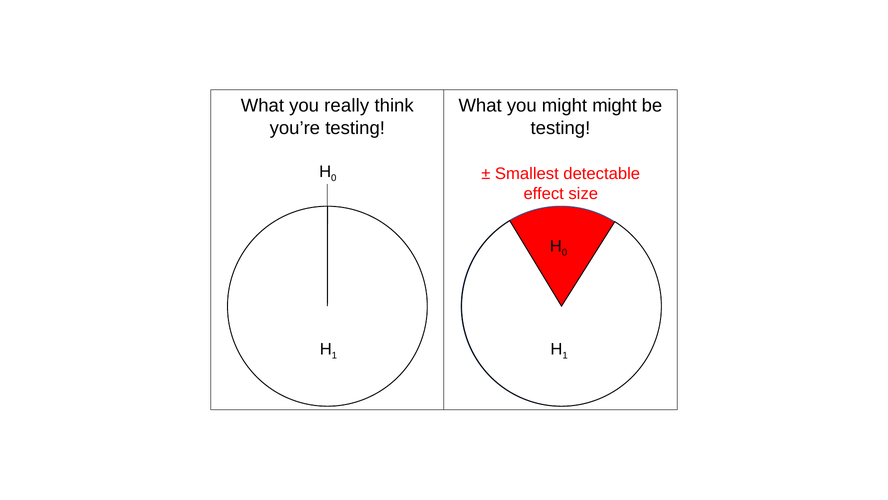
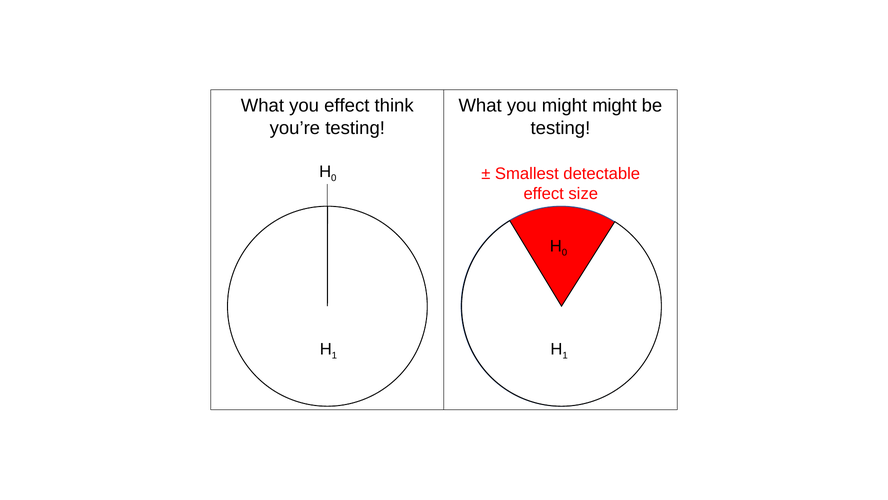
you really: really -> effect (347, 106)
